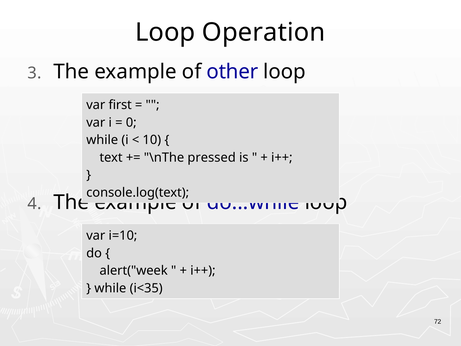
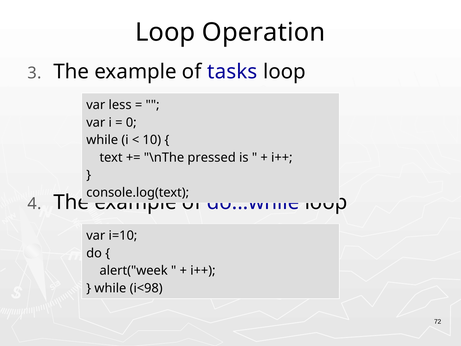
other: other -> tasks (232, 72)
first: first -> less (120, 105)
i<35: i<35 -> i<98 (146, 288)
